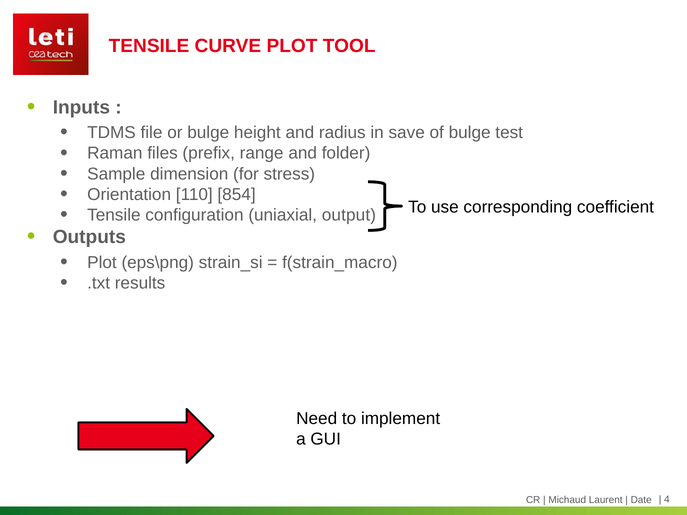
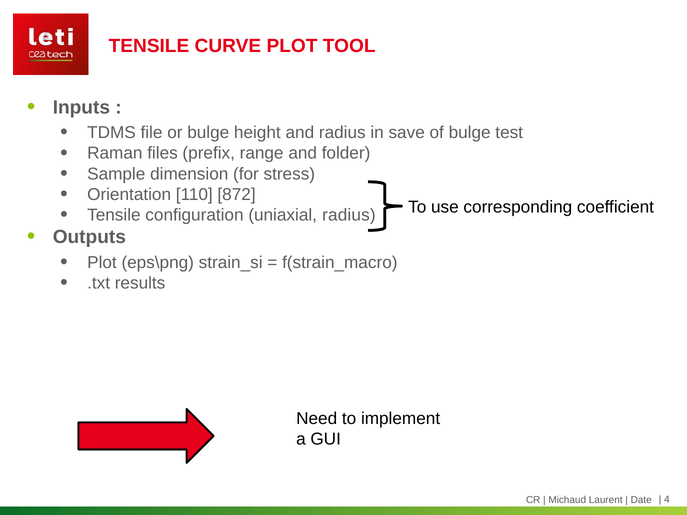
854: 854 -> 872 (237, 195)
uniaxial output: output -> radius (349, 215)
